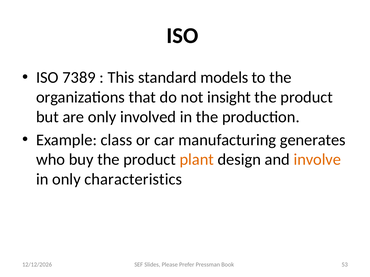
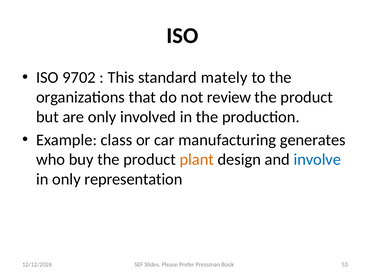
7389: 7389 -> 9702 (79, 78)
models: models -> mately (224, 78)
insight: insight -> review (229, 97)
involve colour: orange -> blue (317, 160)
characteristics: characteristics -> representation (133, 180)
